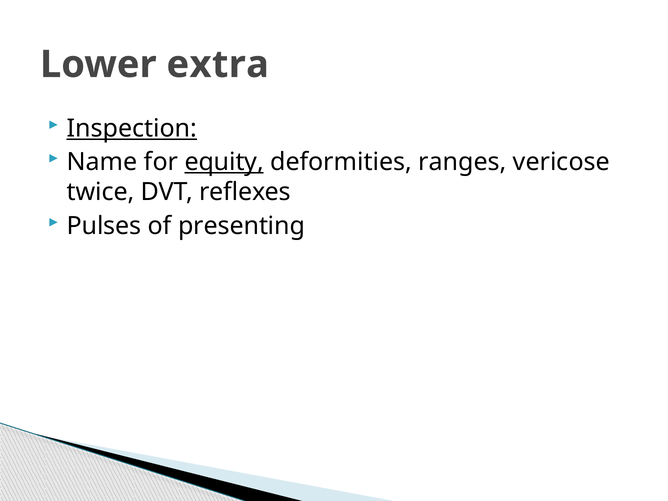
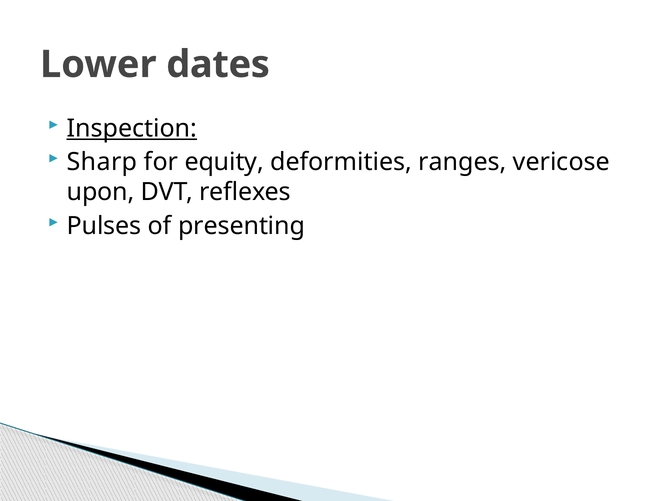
extra: extra -> dates (218, 64)
Name: Name -> Sharp (102, 162)
equity underline: present -> none (224, 162)
twice: twice -> upon (101, 192)
